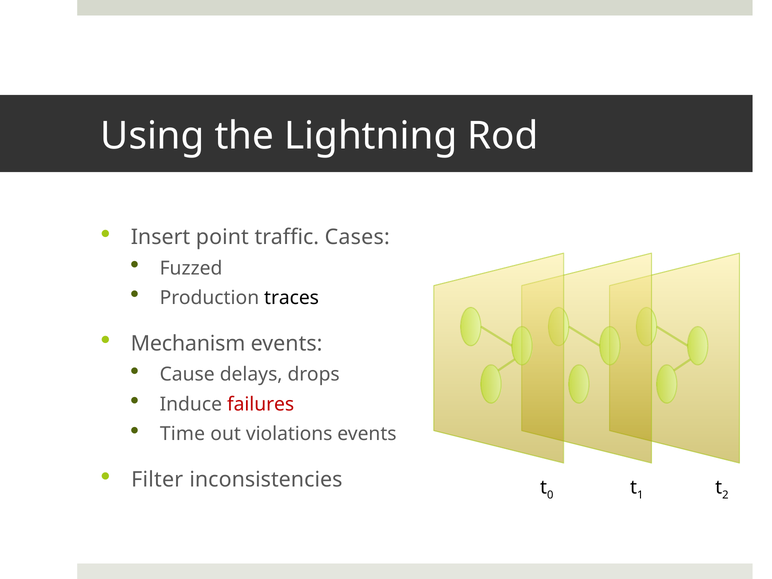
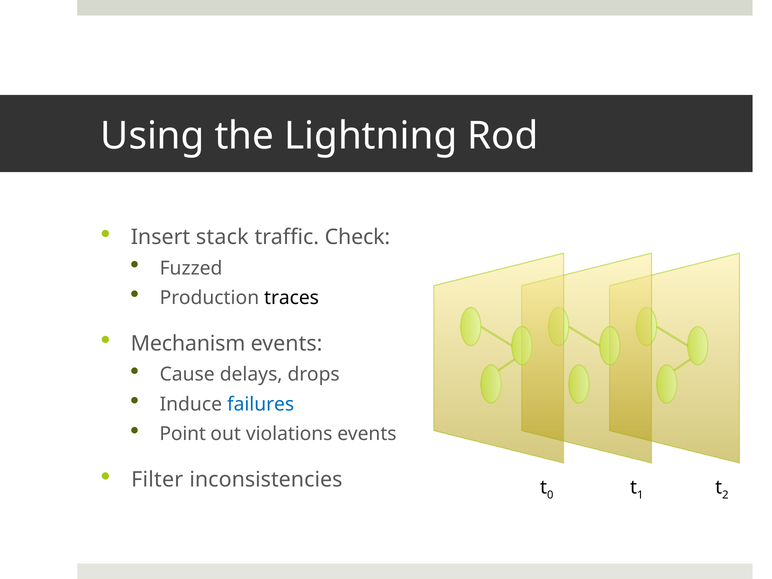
point: point -> stack (222, 237)
Cases: Cases -> Check (357, 237)
failures colour: red -> blue (261, 404)
Time: Time -> Point (183, 434)
